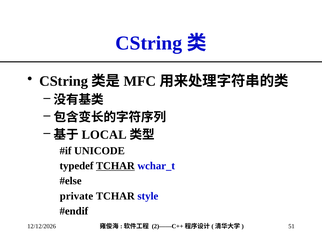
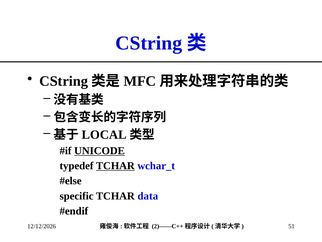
UNICODE underline: none -> present (99, 151)
private: private -> specific (77, 196)
style: style -> data (148, 196)
